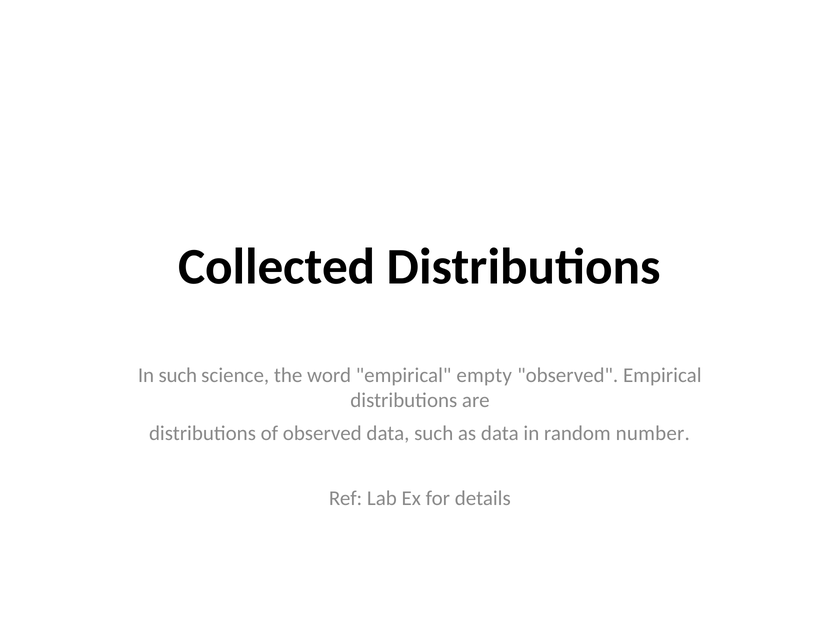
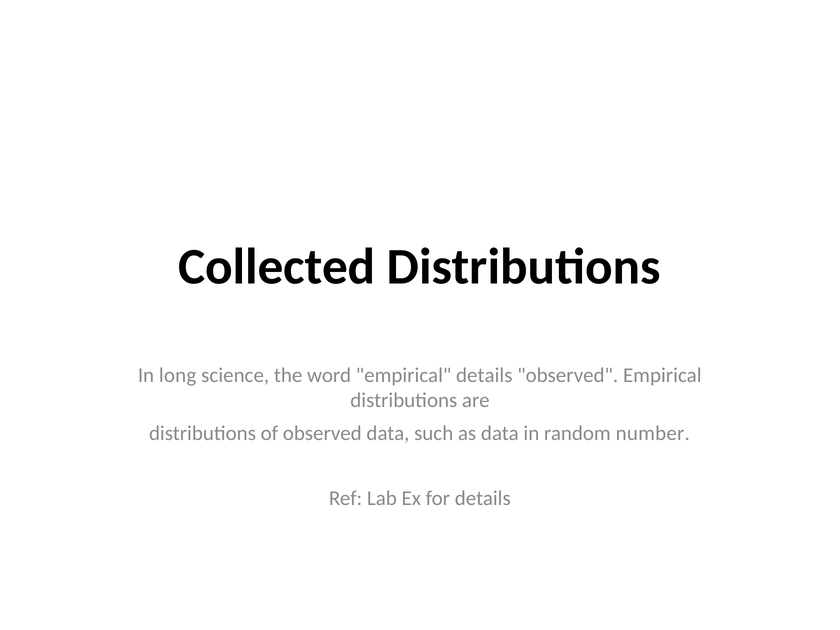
In such: such -> long (178, 375)
empirical empty: empty -> details (484, 375)
